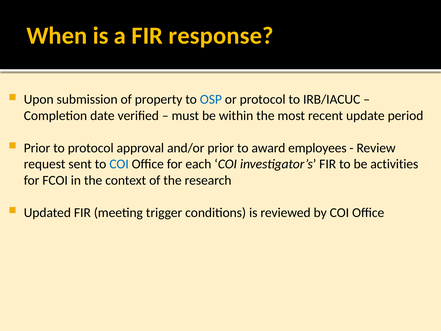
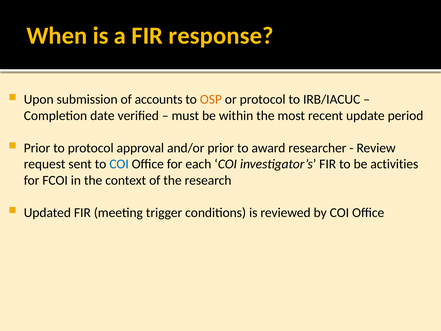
property: property -> accounts (159, 99)
OSP colour: blue -> orange (211, 99)
employees: employees -> researcher (317, 148)
